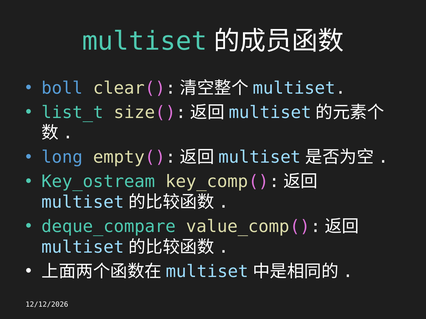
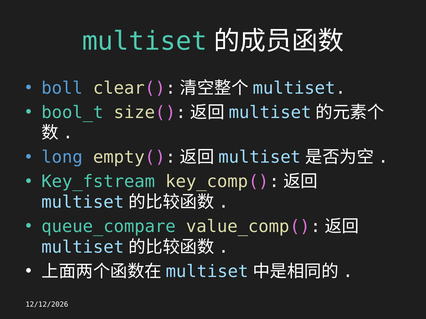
list_t: list_t -> bool_t (73, 113)
Key_ostream: Key_ostream -> Key_fstream (98, 182)
deque_compare: deque_compare -> queue_compare (109, 227)
